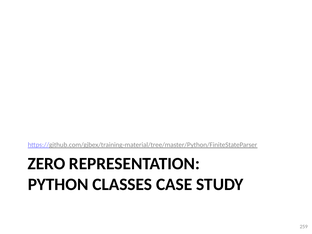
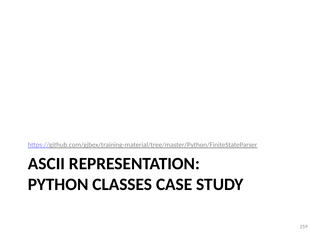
ZERO: ZERO -> ASCII (46, 164)
